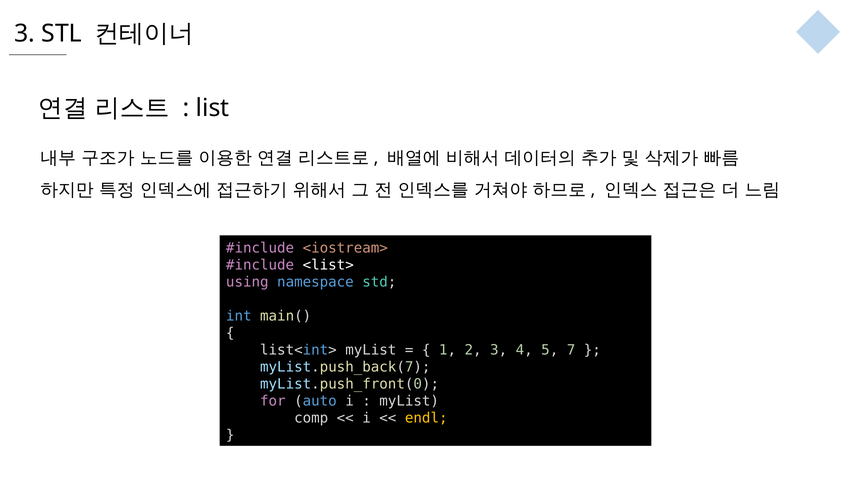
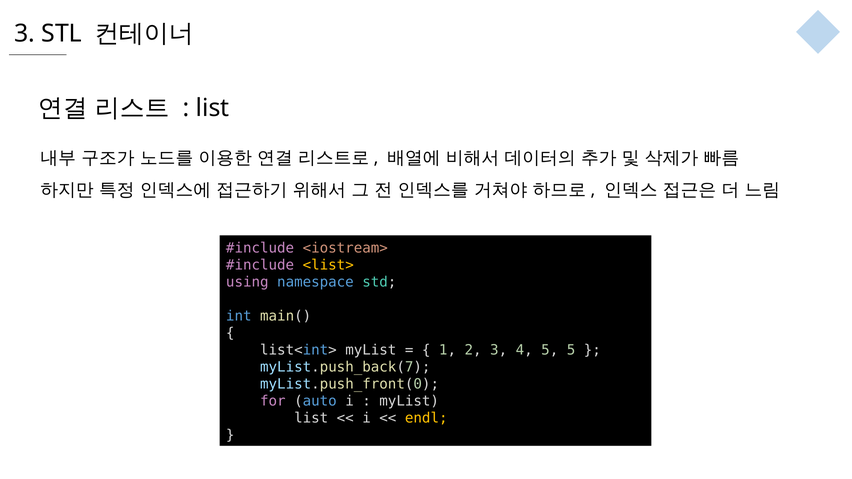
<list> colour: white -> yellow (328, 265)
5 7: 7 -> 5 (571, 350)
comp: comp -> list (311, 418)
